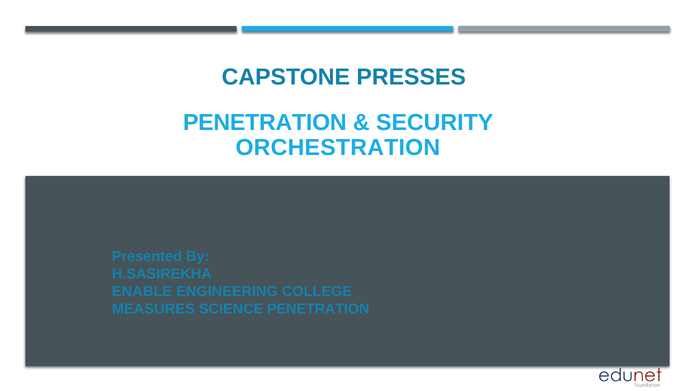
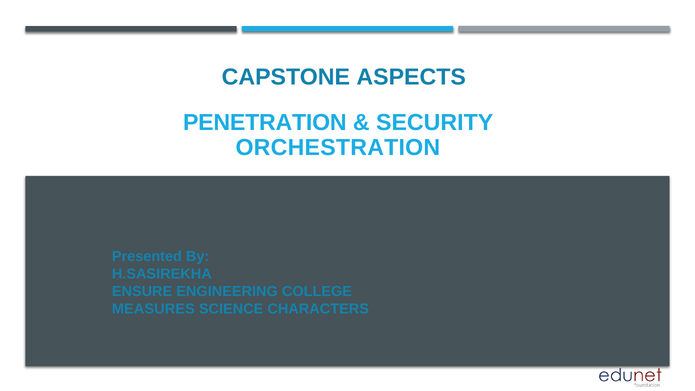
PRESSES: PRESSES -> ASPECTS (411, 77)
ENABLE: ENABLE -> ENSURE (142, 291)
SCIENCE PENETRATION: PENETRATION -> CHARACTERS (318, 309)
